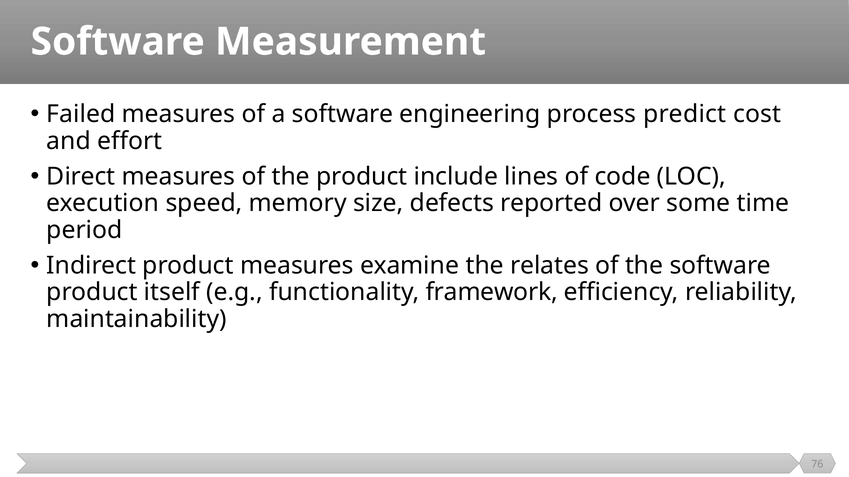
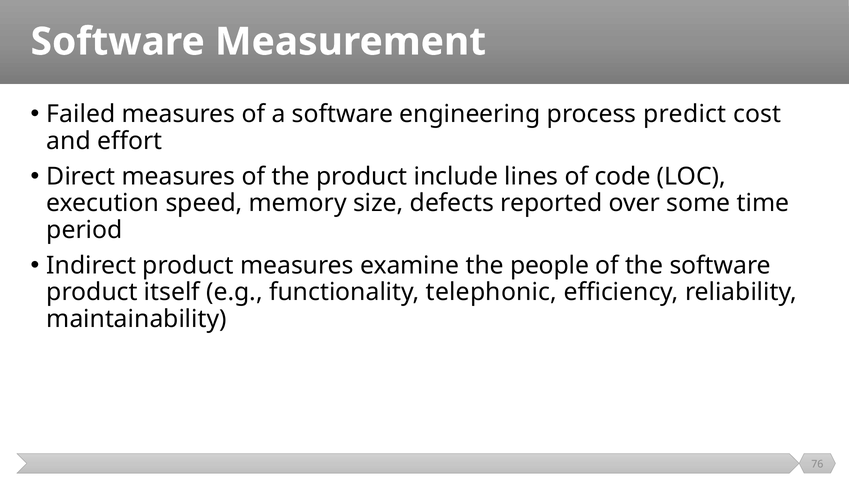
relates: relates -> people (550, 266)
framework: framework -> telephonic (491, 293)
